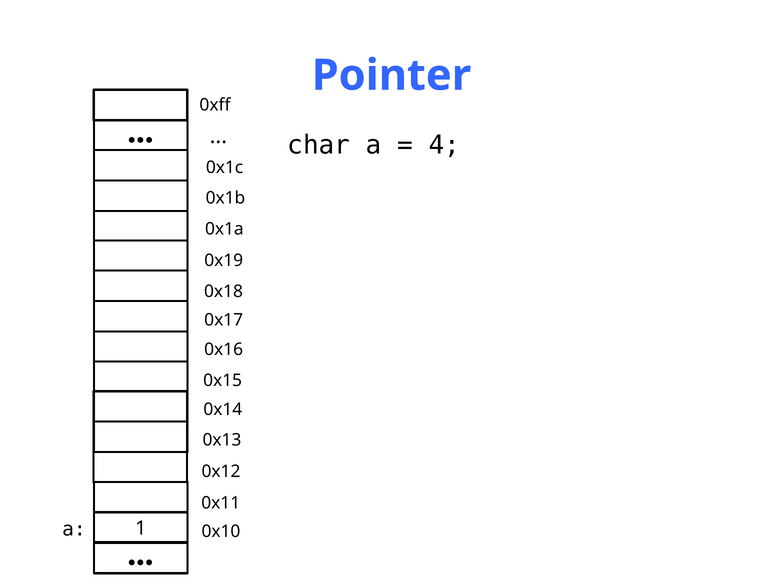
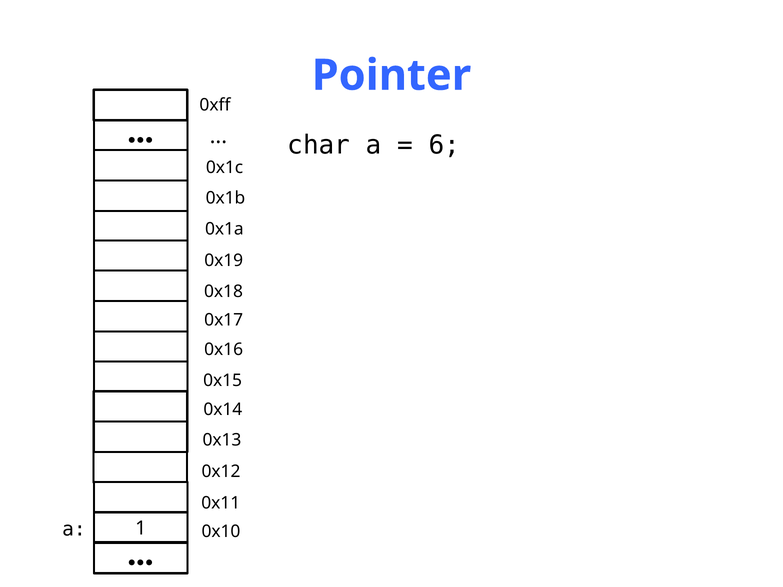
4: 4 -> 6 (444, 145)
